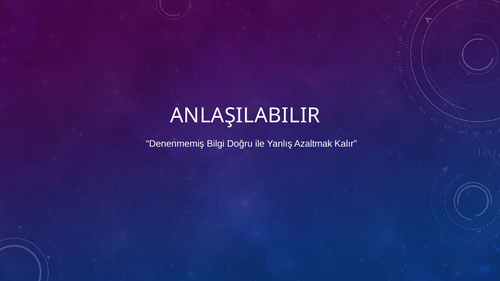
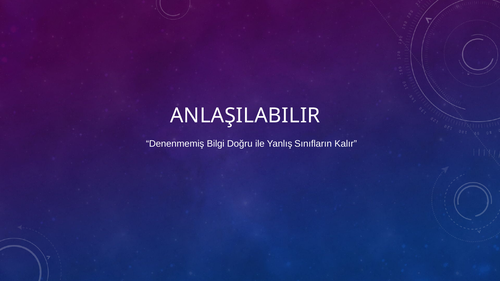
Azaltmak: Azaltmak -> Sınıfların (313, 144)
